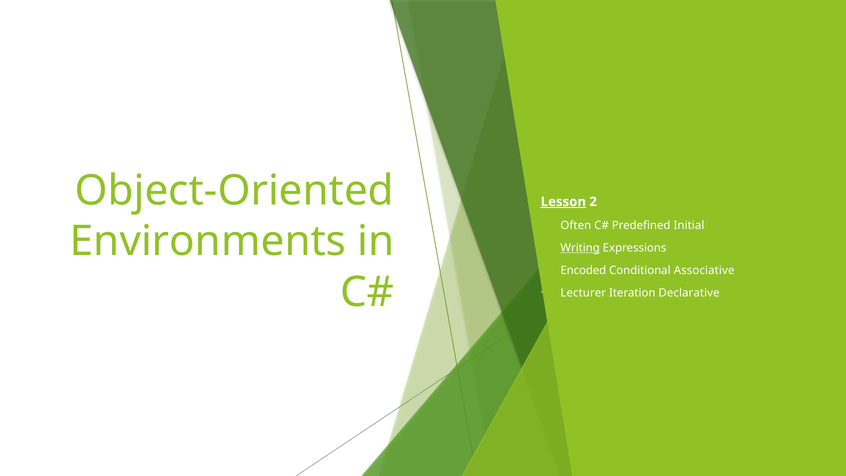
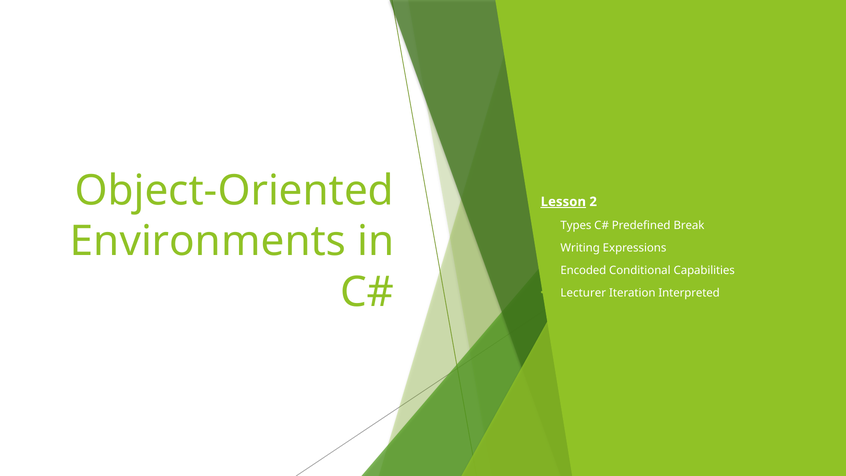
Often: Often -> Types (576, 225)
Initial: Initial -> Break (689, 225)
Writing underline: present -> none (580, 248)
Associative: Associative -> Capabilities (704, 270)
Declarative: Declarative -> Interpreted (689, 293)
